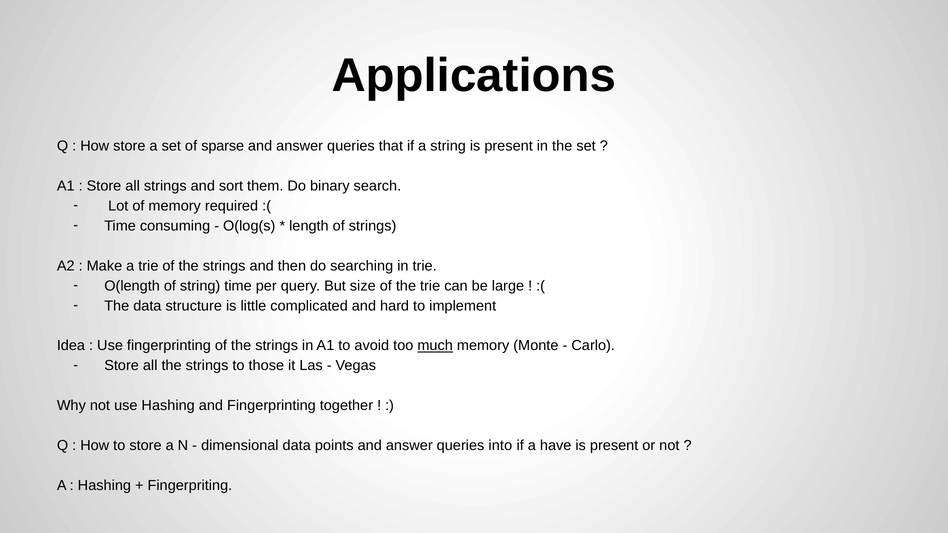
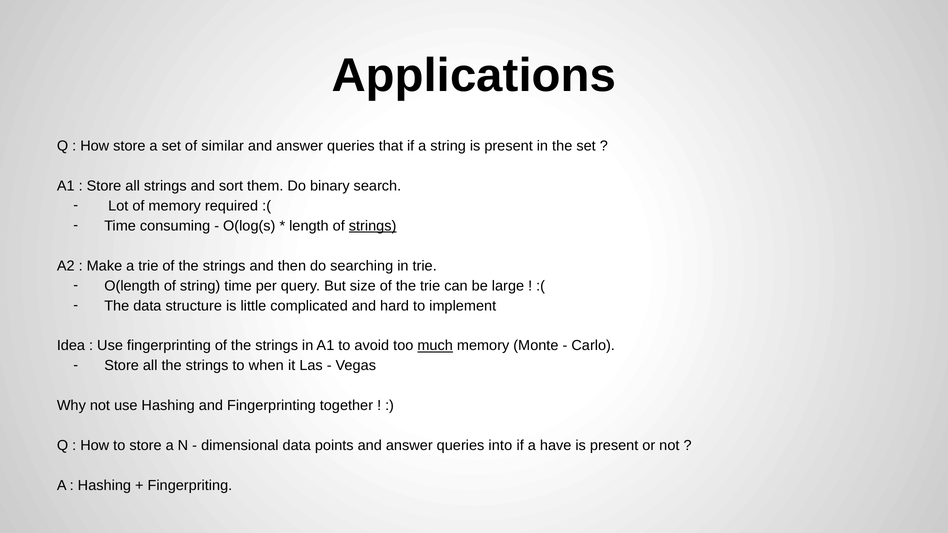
sparse: sparse -> similar (223, 146)
strings underline: none -> present (373, 226)
those: those -> when (266, 366)
